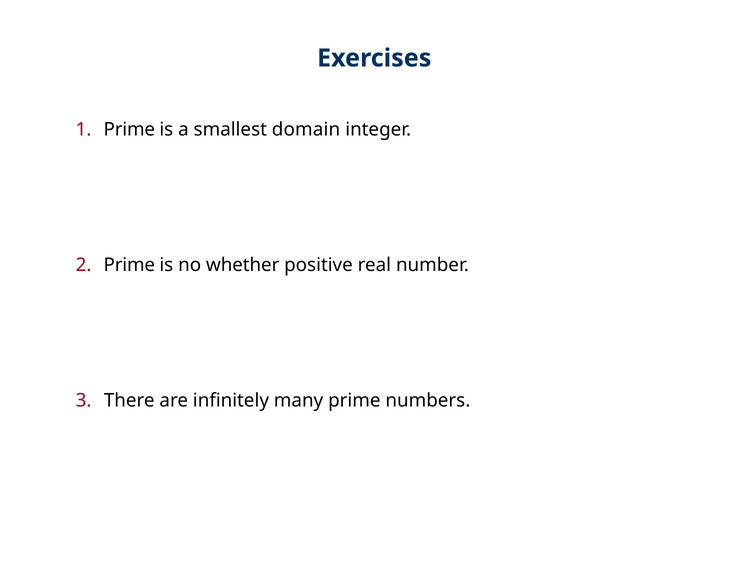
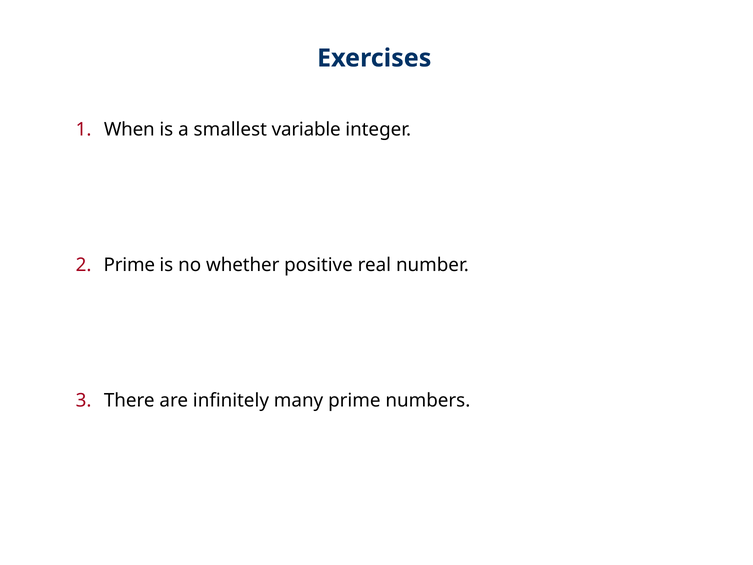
Prime: Prime -> When (129, 129)
domain: domain -> variable (306, 129)
